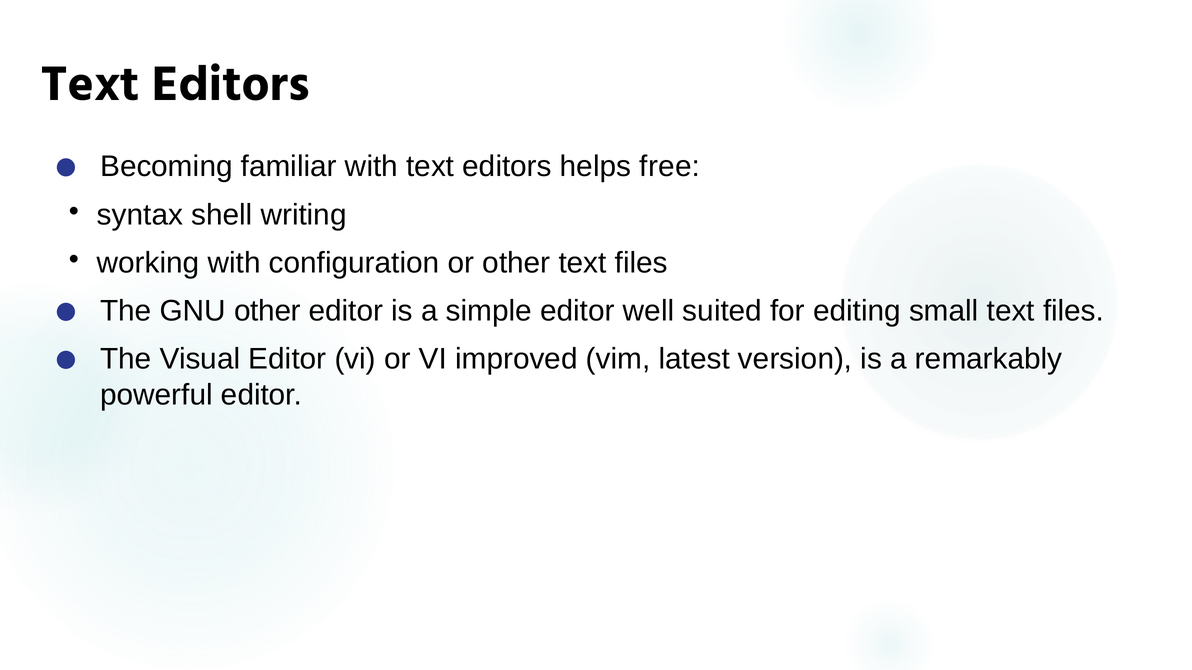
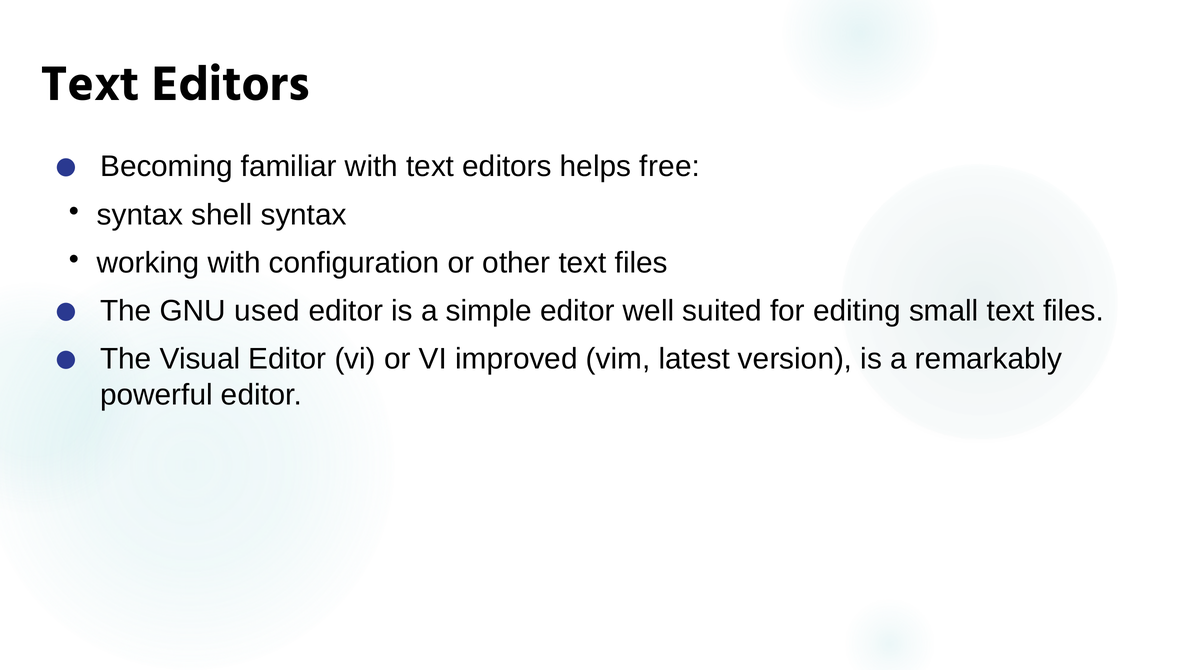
shell writing: writing -> syntax (304, 215)
GNU other: other -> used (267, 311)
